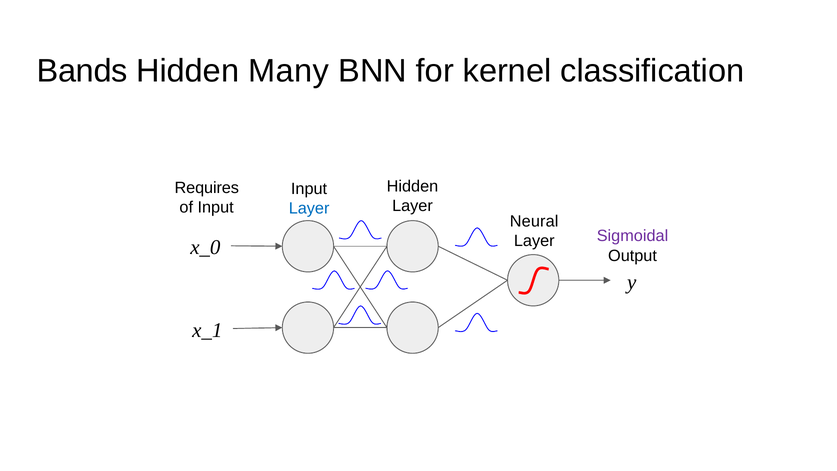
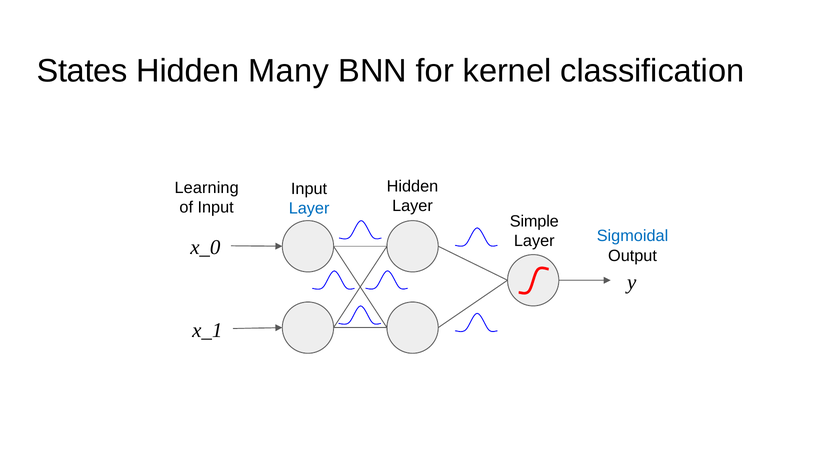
Bands: Bands -> States (82, 71)
Requires: Requires -> Learning (207, 188)
Neural: Neural -> Simple (534, 221)
Sigmoidal colour: purple -> blue (633, 236)
